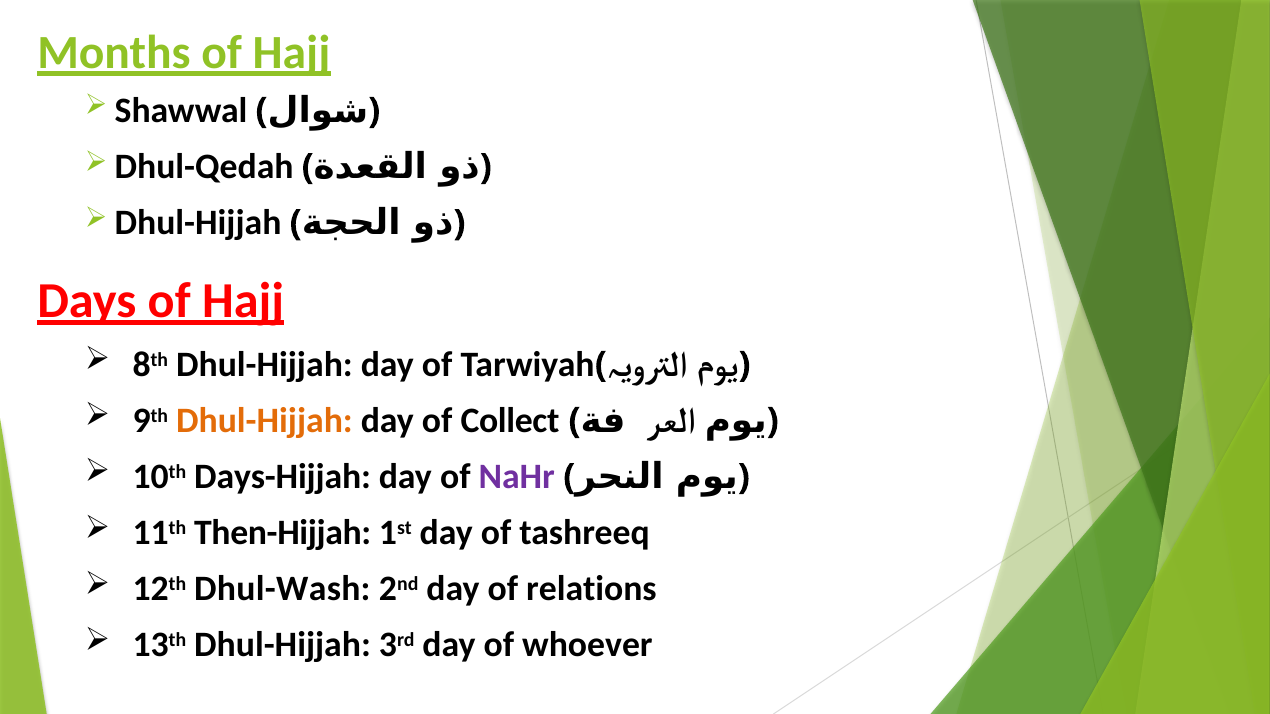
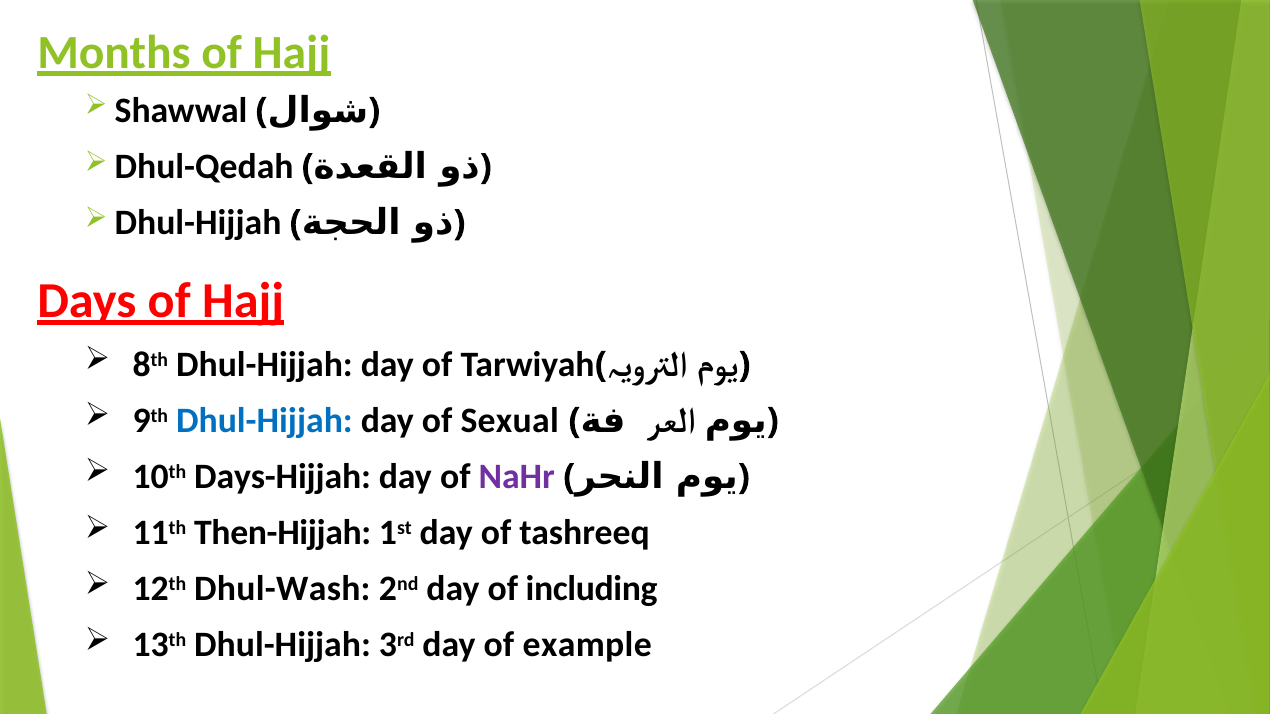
Dhul-Hijjah colour: orange -> blue (264, 421)
Collect: Collect -> Sexual (510, 421)
relations: relations -> including (592, 589)
whoever: whoever -> example (587, 645)
